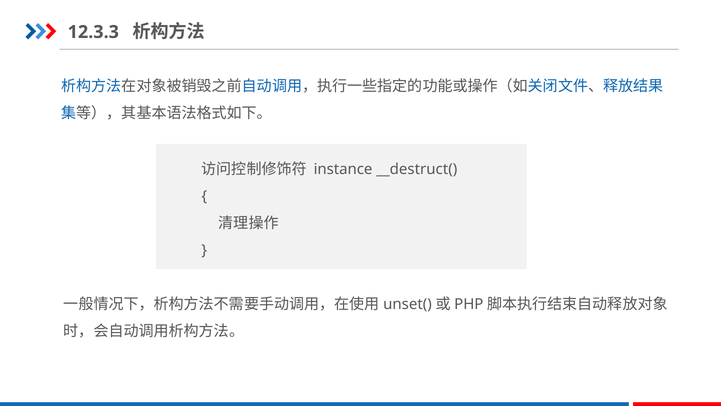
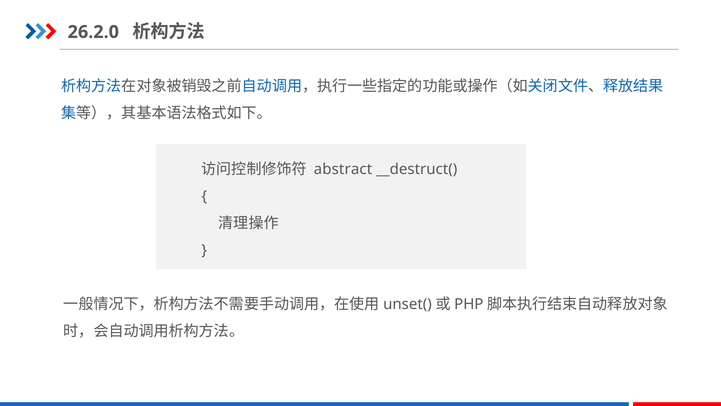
12.3.3: 12.3.3 -> 26.2.0 (93, 32)
instance: instance -> abstract (343, 169)
